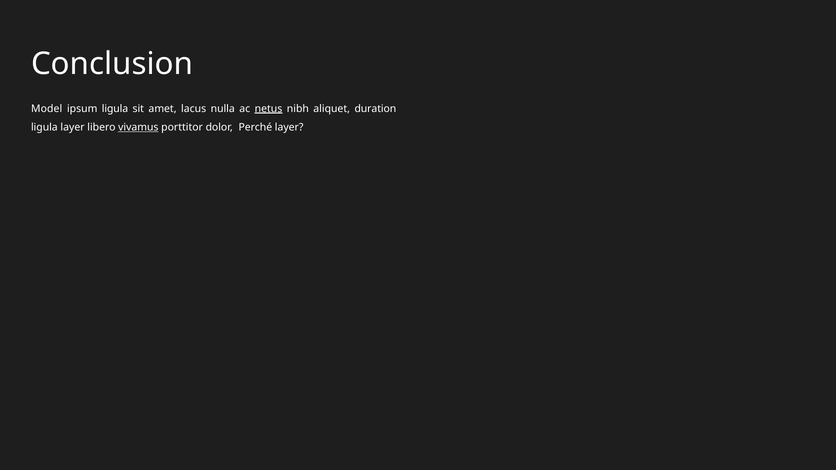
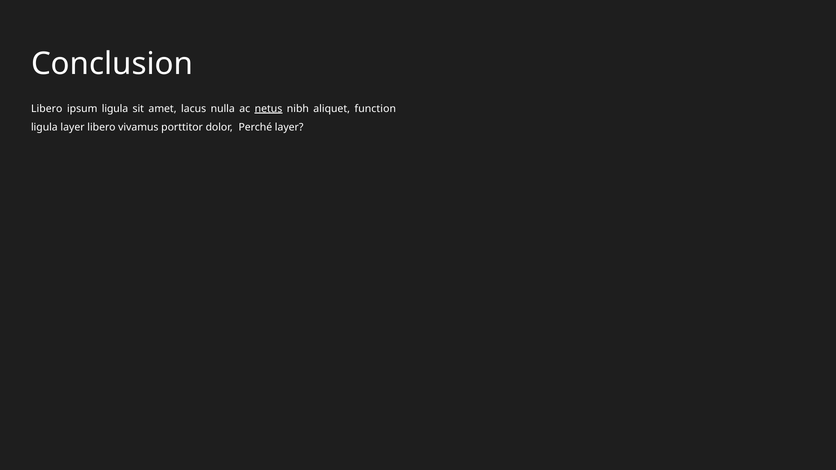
Model: Model -> Libero (47, 109)
duration: duration -> function (375, 109)
vivamus underline: present -> none (138, 127)
